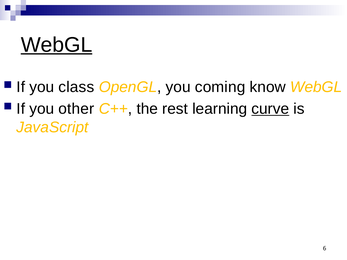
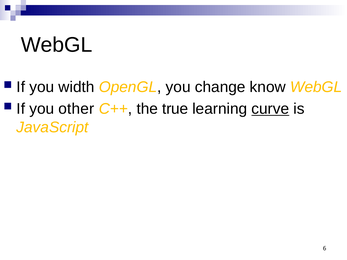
WebGL underline: present -> none (57, 45)
class: class -> width (76, 87)
coming: coming -> change (220, 87)
rest: rest -> true (175, 109)
